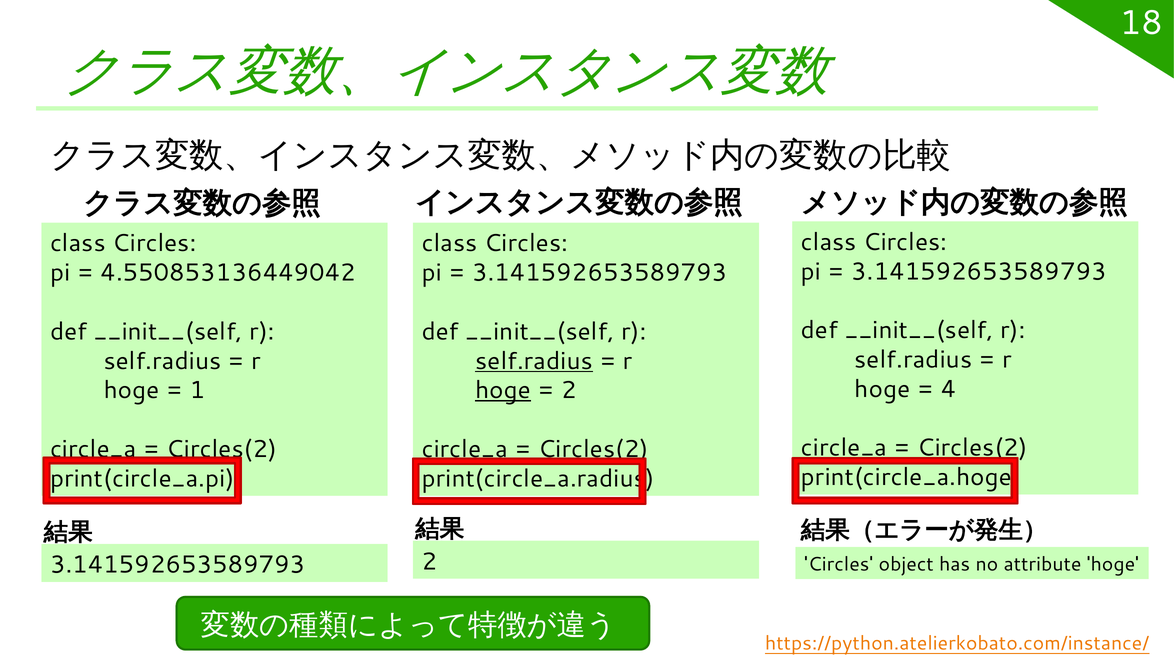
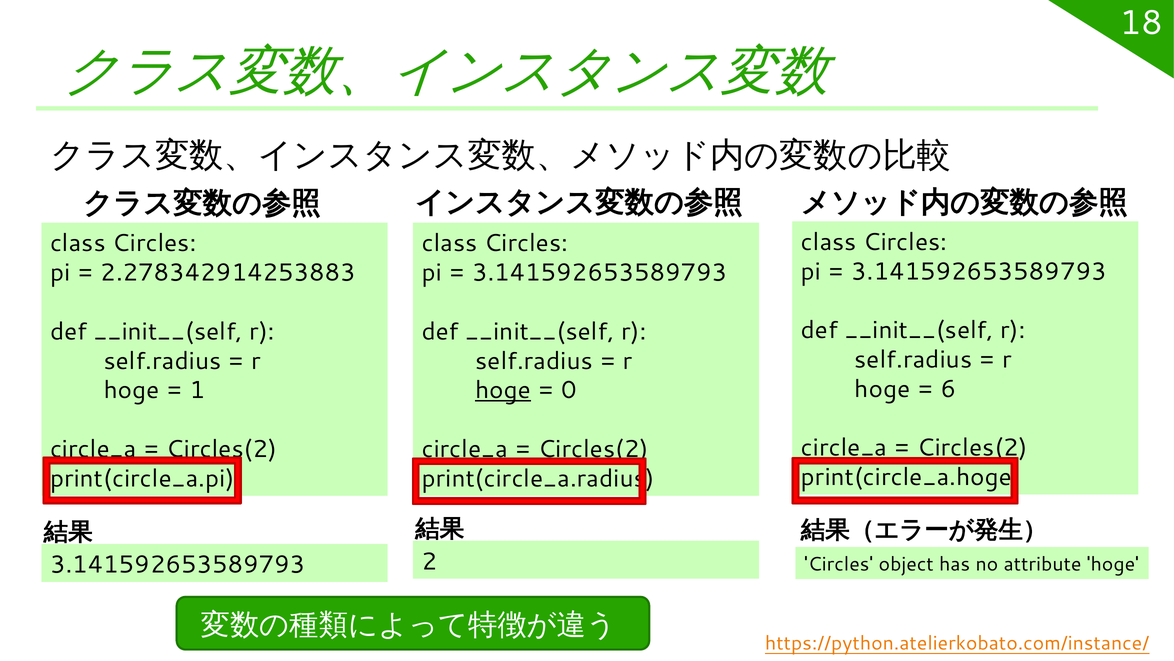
4.550853136449042: 4.550853136449042 -> 2.278342914253883 (228, 273)
self.radius underline: present -> none (534, 361)
4: 4 -> 6 (948, 389)
2: 2 -> 0 (569, 390)
